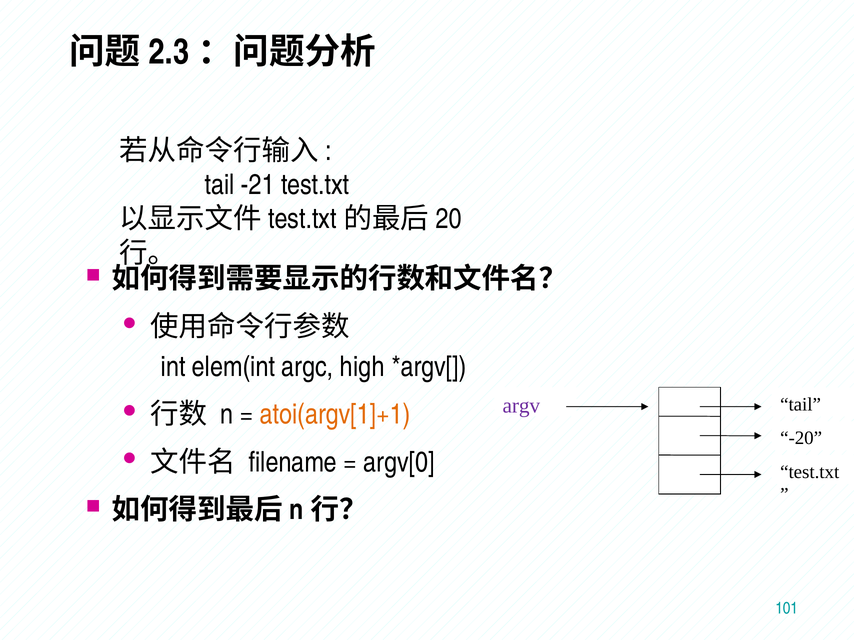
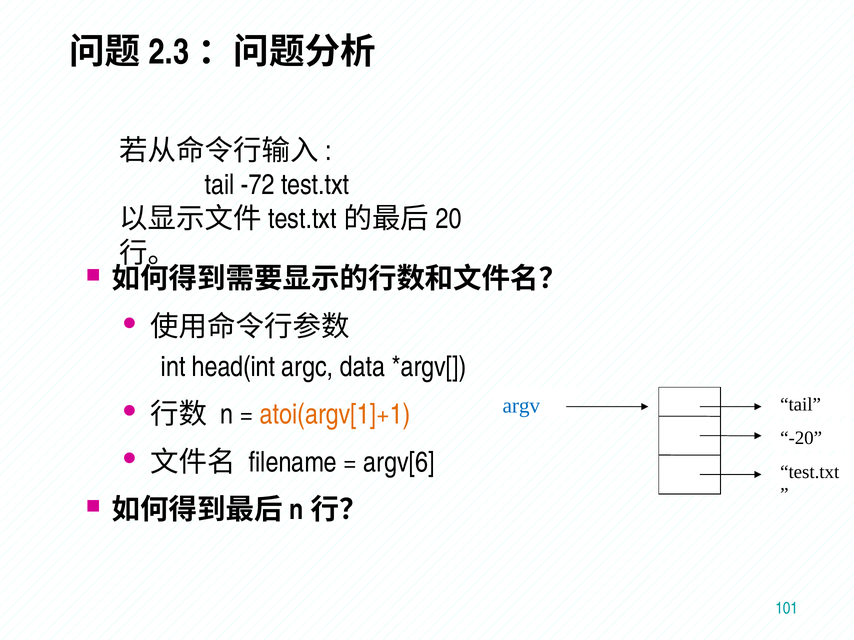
-21: -21 -> -72 (258, 185)
elem(int: elem(int -> head(int (234, 367)
high: high -> data (362, 367)
argv colour: purple -> blue (521, 406)
argv[0: argv[0 -> argv[6 (399, 463)
